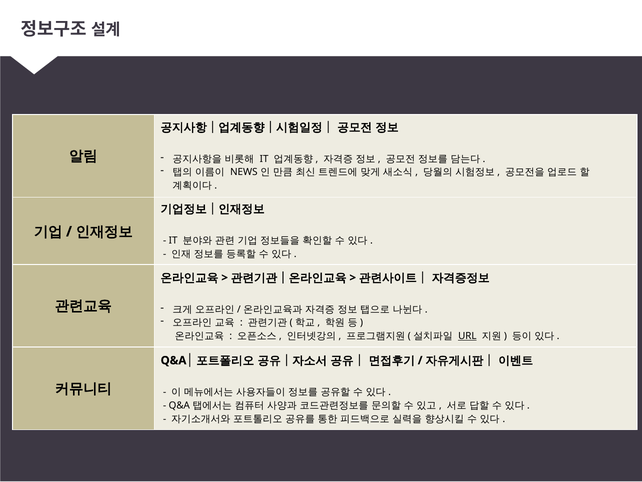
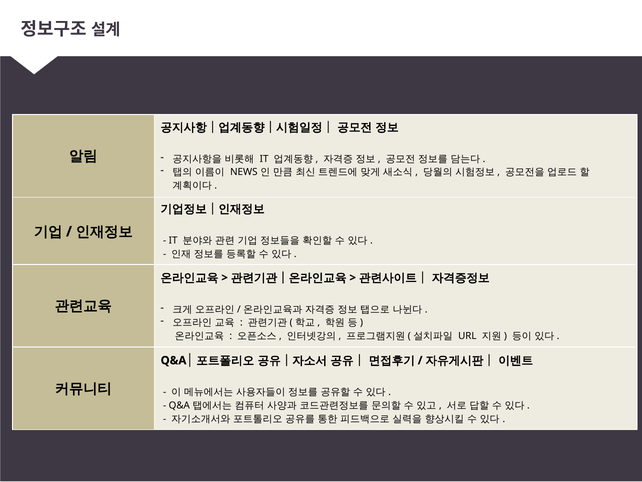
URL underline: present -> none (467, 336)
